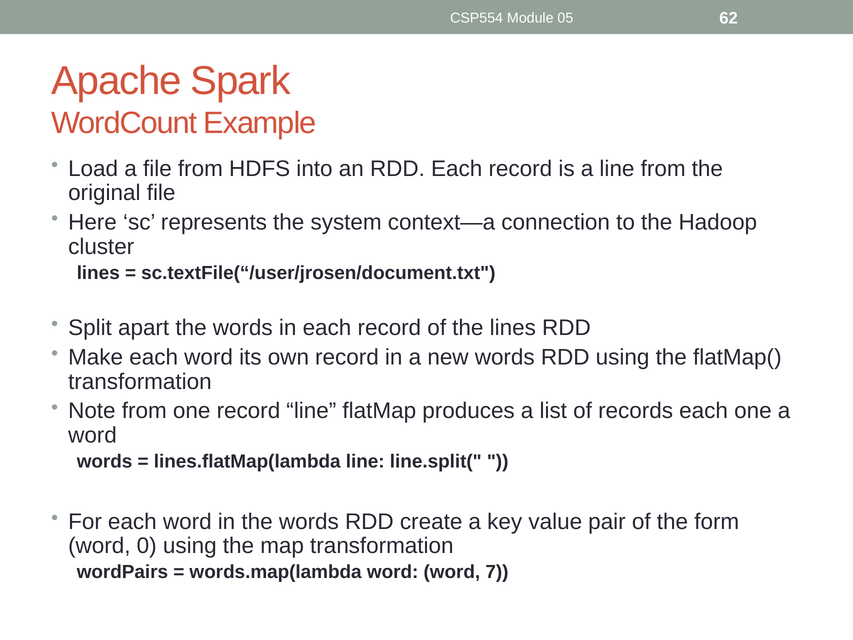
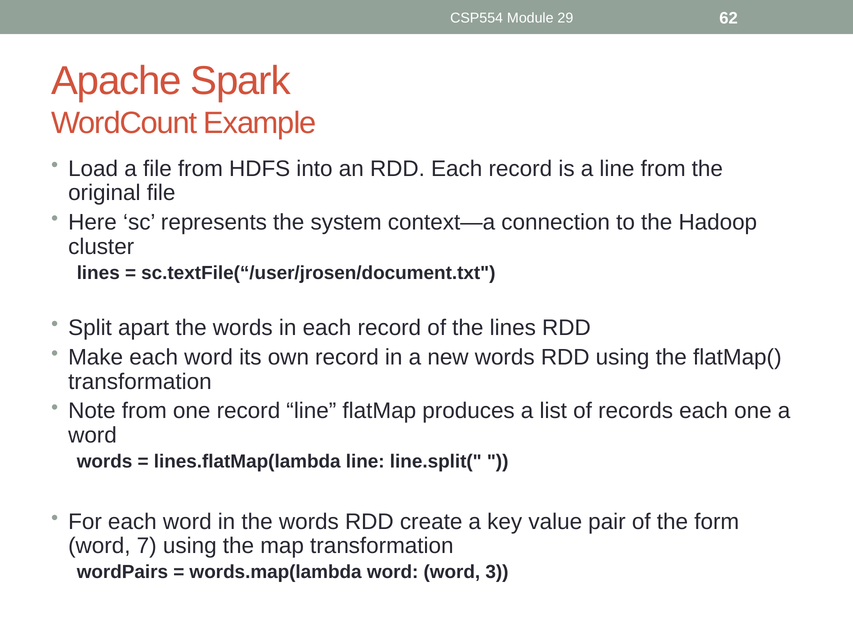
05: 05 -> 29 (565, 18)
0: 0 -> 7 (147, 546)
7: 7 -> 3 (497, 572)
